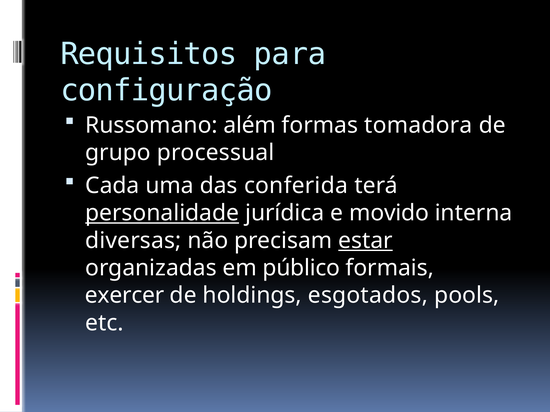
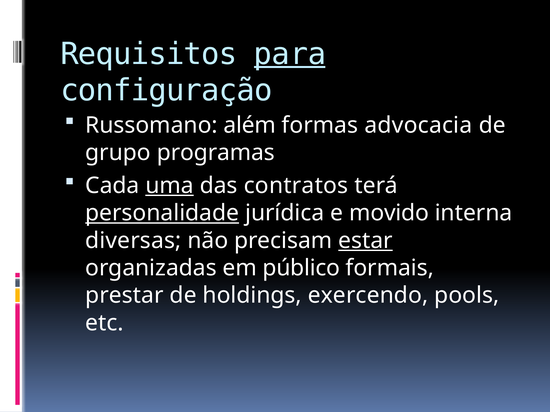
para underline: none -> present (290, 54)
tomadora: tomadora -> advocacia (418, 125)
processual: processual -> programas (216, 153)
uma underline: none -> present (170, 186)
conferida: conferida -> contratos (296, 186)
exercer: exercer -> prestar (124, 296)
esgotados: esgotados -> exercendo (368, 296)
